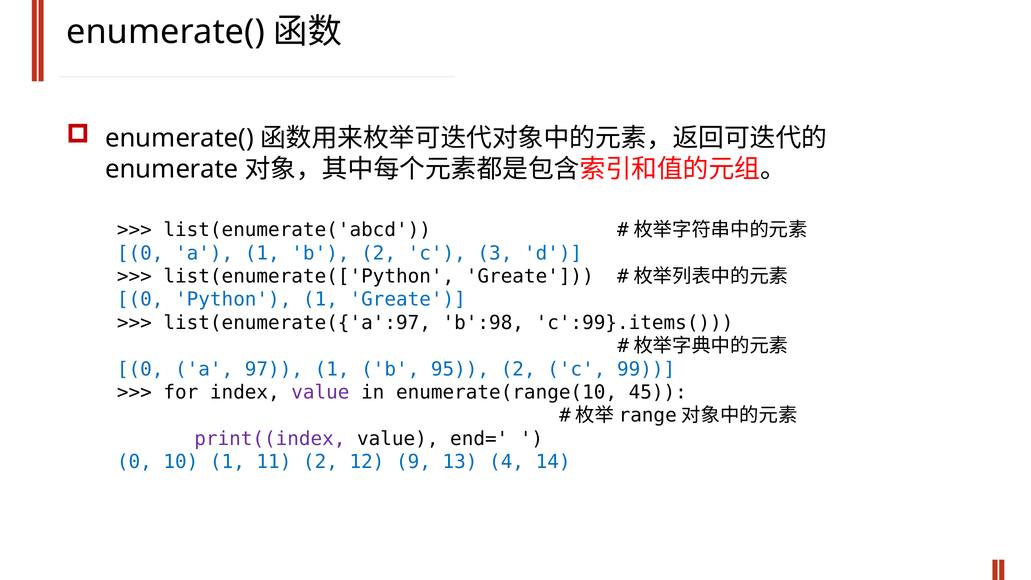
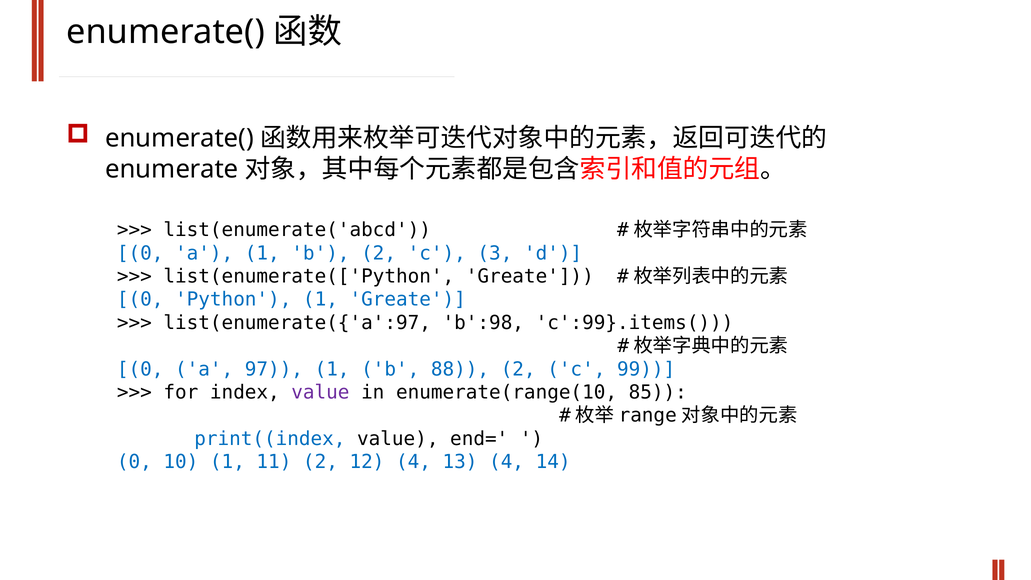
95: 95 -> 88 (460, 369)
45: 45 -> 85 (658, 392)
print((index colour: purple -> blue (270, 439)
12 9: 9 -> 4 (414, 462)
